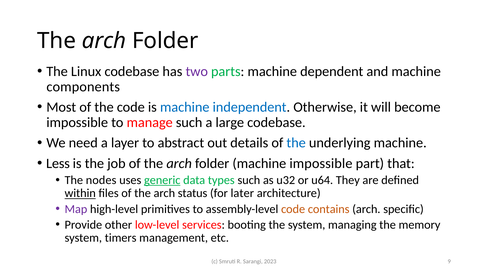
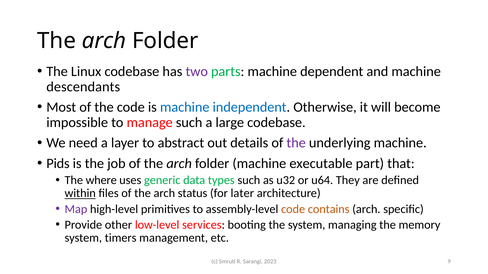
components: components -> descendants (83, 87)
the colour: blue -> purple (296, 143)
Less: Less -> Pids (58, 164)
machine impossible: impossible -> executable (321, 164)
nodes: nodes -> where (101, 180)
generic underline: present -> none (162, 180)
